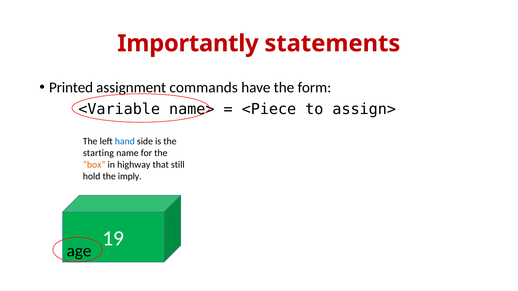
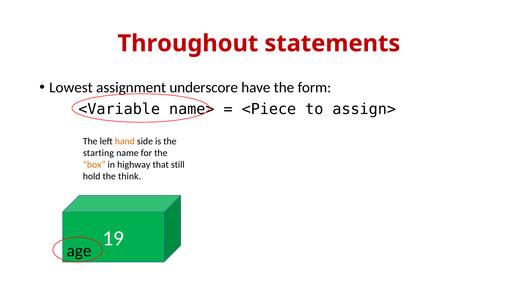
Importantly: Importantly -> Throughout (188, 44)
Printed: Printed -> Lowest (71, 88)
commands: commands -> underscore (204, 88)
hand colour: blue -> orange (125, 141)
imply: imply -> think (130, 176)
